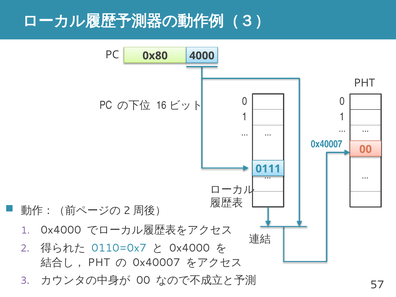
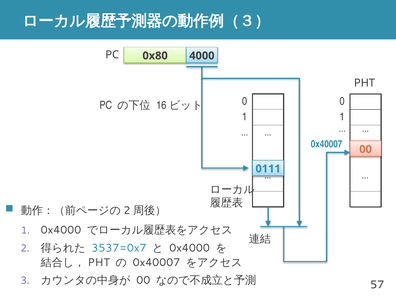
0110=0x7: 0110=0x7 -> 3537=0x7 (119, 248)
